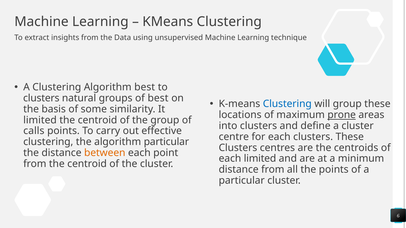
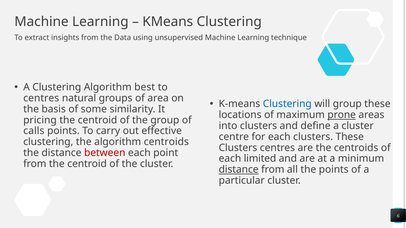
clusters: clusters -> centres (41, 98)
of best: best -> area (158, 98)
limited: limited -> pricing (40, 120)
algorithm particular: particular -> centroids (166, 142)
between colour: orange -> red (105, 153)
distance underline: none -> present (239, 170)
